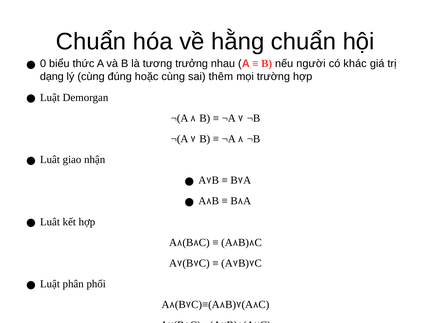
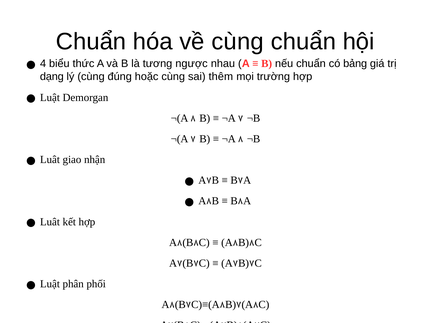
về hằng: hằng -> cùng (238, 42)
0: 0 -> 4 (43, 64)
trưởng: trưởng -> ngược (192, 64)
nếu người: người -> chuẩn (311, 64)
khác: khác -> bảng (355, 64)
